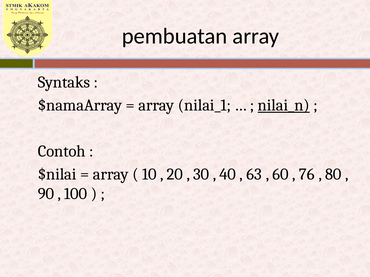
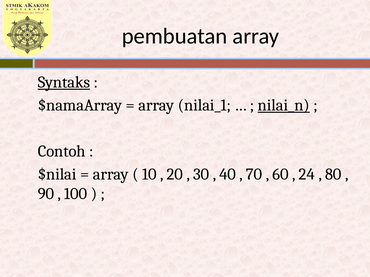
Syntaks underline: none -> present (64, 82)
63: 63 -> 70 (254, 174)
76: 76 -> 24 (307, 174)
